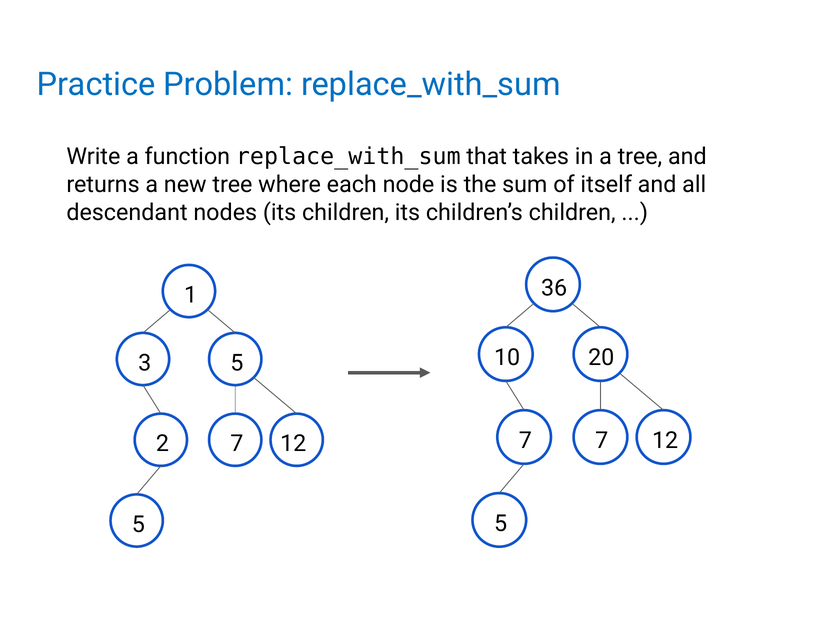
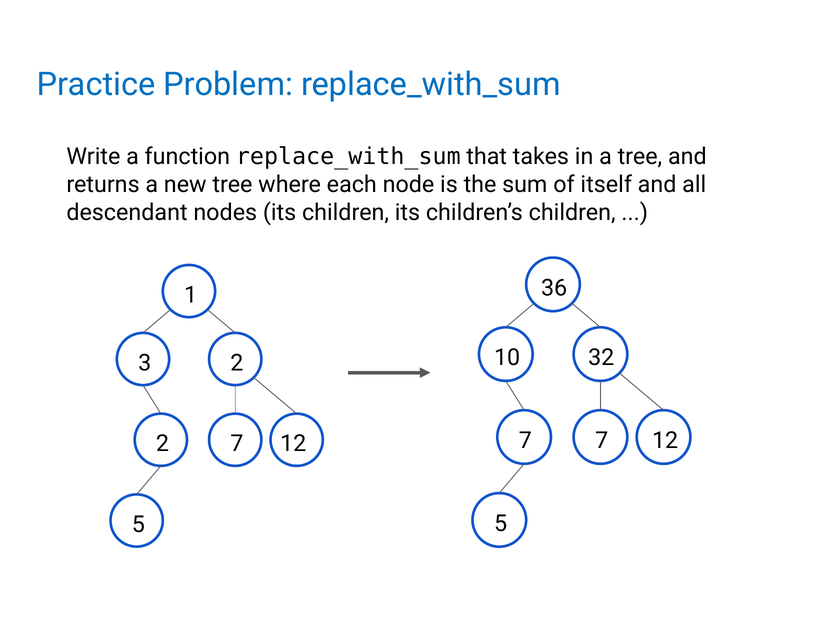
20: 20 -> 32 (601, 358)
3 5: 5 -> 2 (237, 363)
